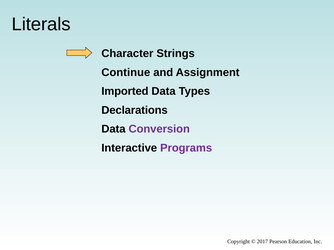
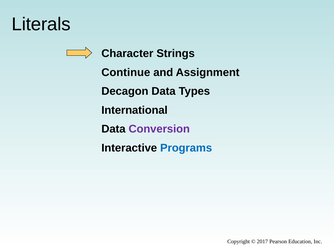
Imported: Imported -> Decagon (125, 91)
Declarations: Declarations -> International (135, 110)
Programs colour: purple -> blue (186, 148)
